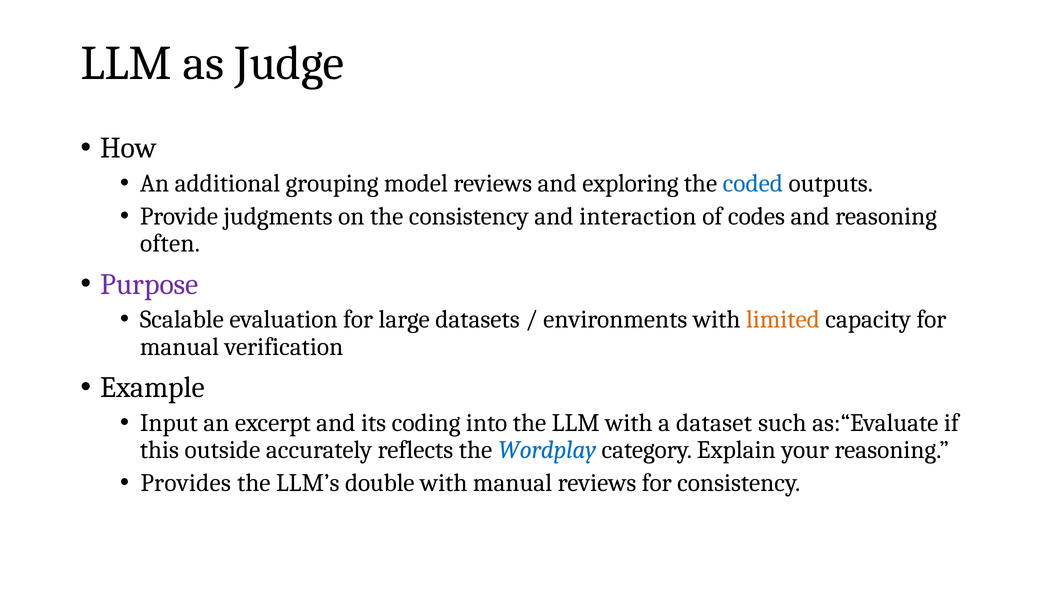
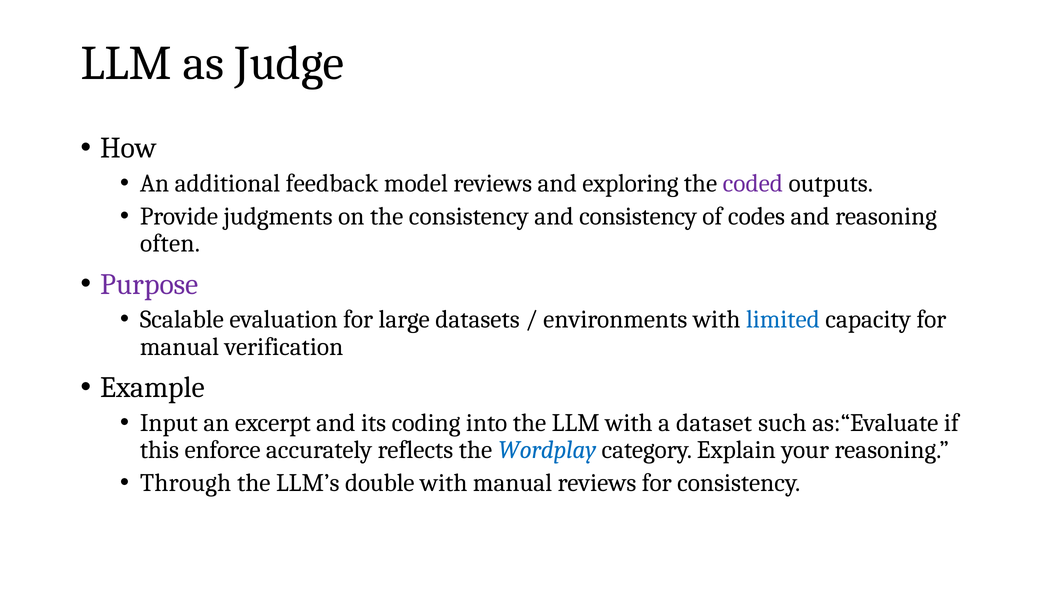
grouping: grouping -> feedback (332, 183)
coded colour: blue -> purple (753, 183)
and interaction: interaction -> consistency (638, 216)
limited colour: orange -> blue (783, 319)
outside: outside -> enforce (223, 450)
Provides: Provides -> Through (186, 483)
